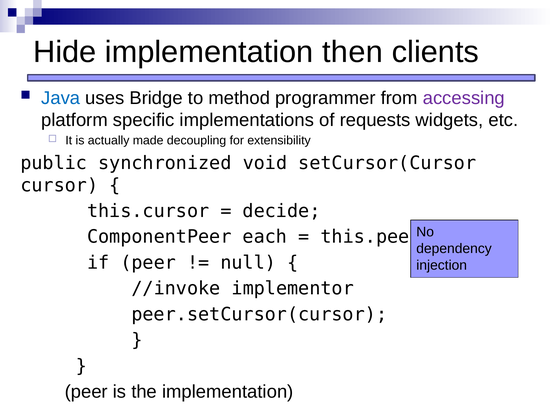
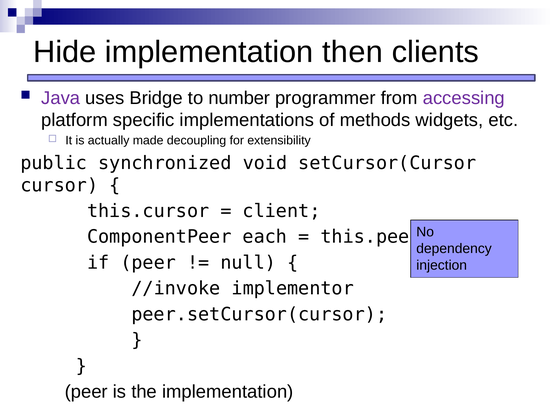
Java colour: blue -> purple (61, 98)
method: method -> number (239, 98)
requests: requests -> methods (375, 120)
decide: decide -> client (282, 211)
